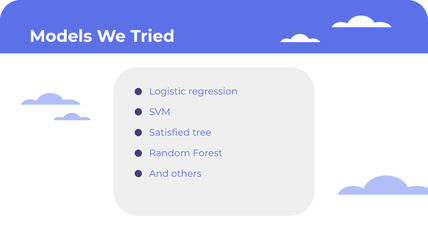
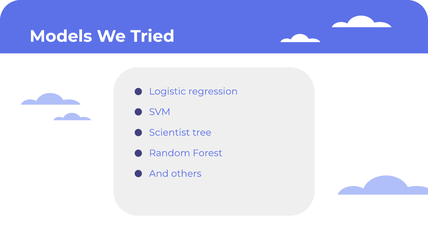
Satisfied: Satisfied -> Scientist (169, 132)
